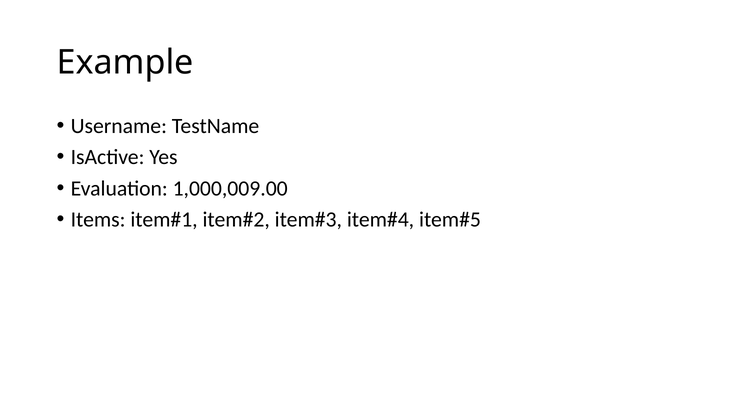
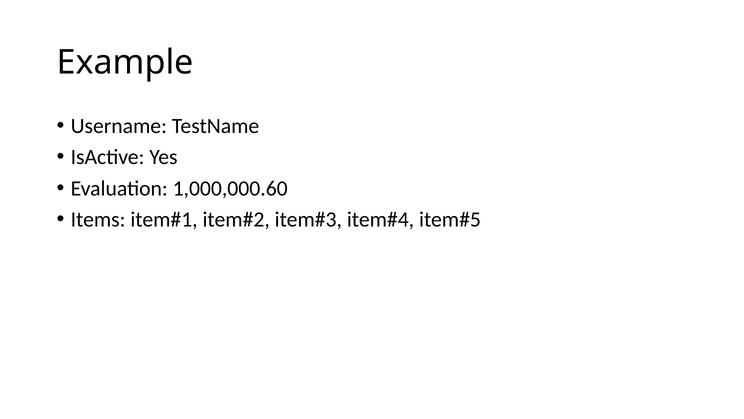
1,000,009.00: 1,000,009.00 -> 1,000,000.60 (230, 188)
